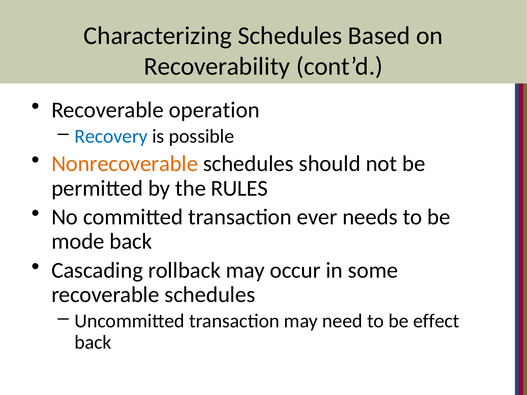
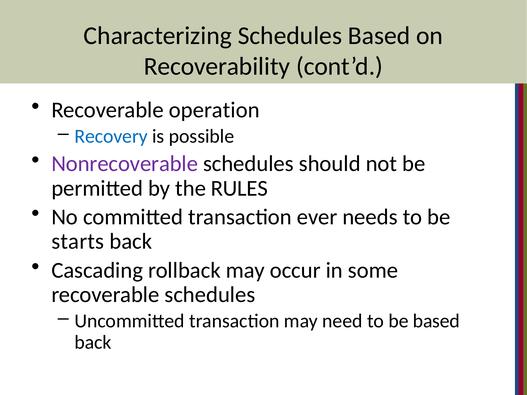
Nonrecoverable colour: orange -> purple (125, 164)
mode: mode -> starts (78, 242)
be effect: effect -> based (436, 321)
